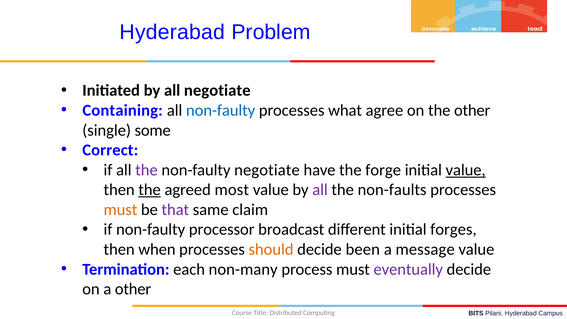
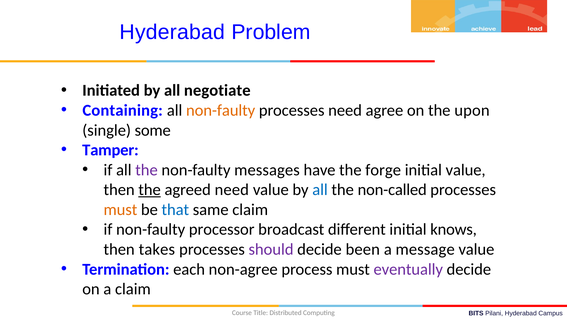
non-faulty colour: blue -> orange (221, 110)
processes what: what -> need (345, 110)
the other: other -> upon (472, 110)
Correct: Correct -> Tamper (110, 150)
non-faulty negotiate: negotiate -> messages (267, 170)
value underline: present -> none (466, 170)
agreed most: most -> need (232, 190)
all colour: purple -> blue (320, 190)
non-faults: non-faults -> non-called (392, 190)
that colour: purple -> blue (175, 210)
forges: forges -> knows (454, 229)
when: when -> takes (157, 249)
should colour: orange -> purple (271, 249)
non-many: non-many -> non-agree (243, 269)
a other: other -> claim (133, 289)
